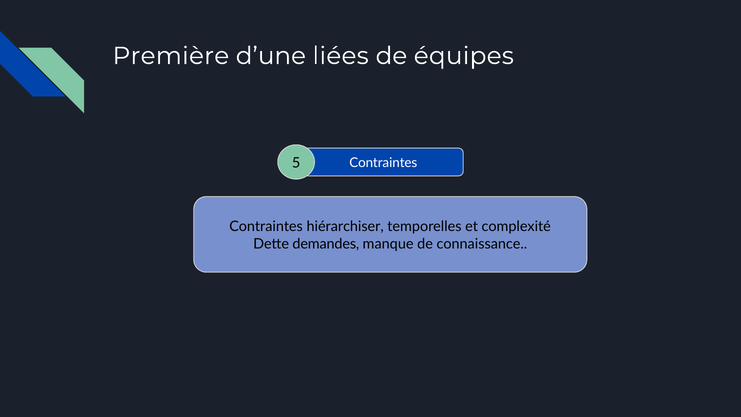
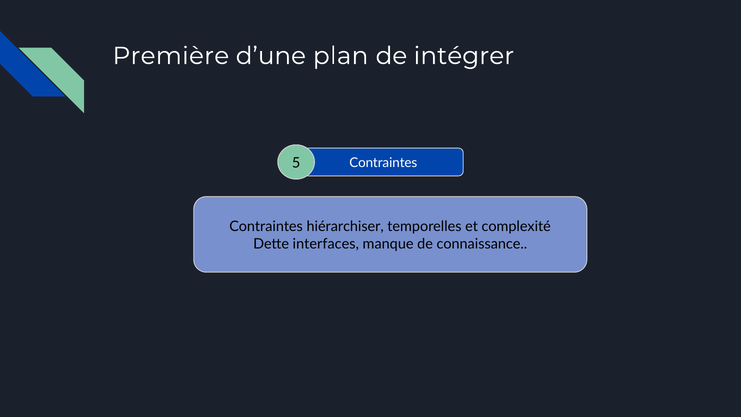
liées: liées -> plan (341, 56)
équipes: équipes -> intégrer (464, 56)
demandes: demandes -> interfaces (326, 244)
